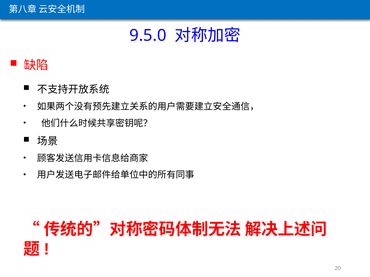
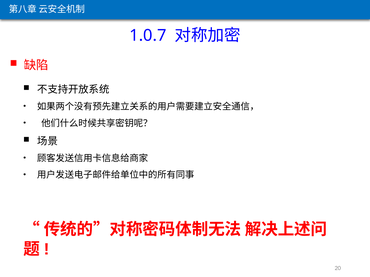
9.5.0: 9.5.0 -> 1.0.7 (148, 35)
